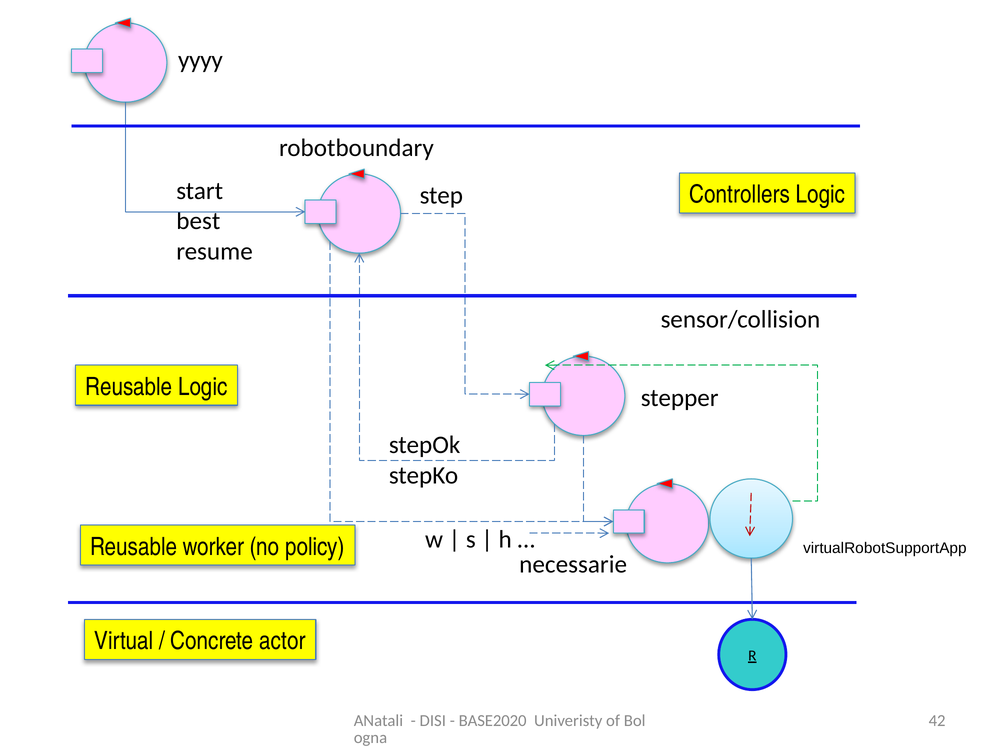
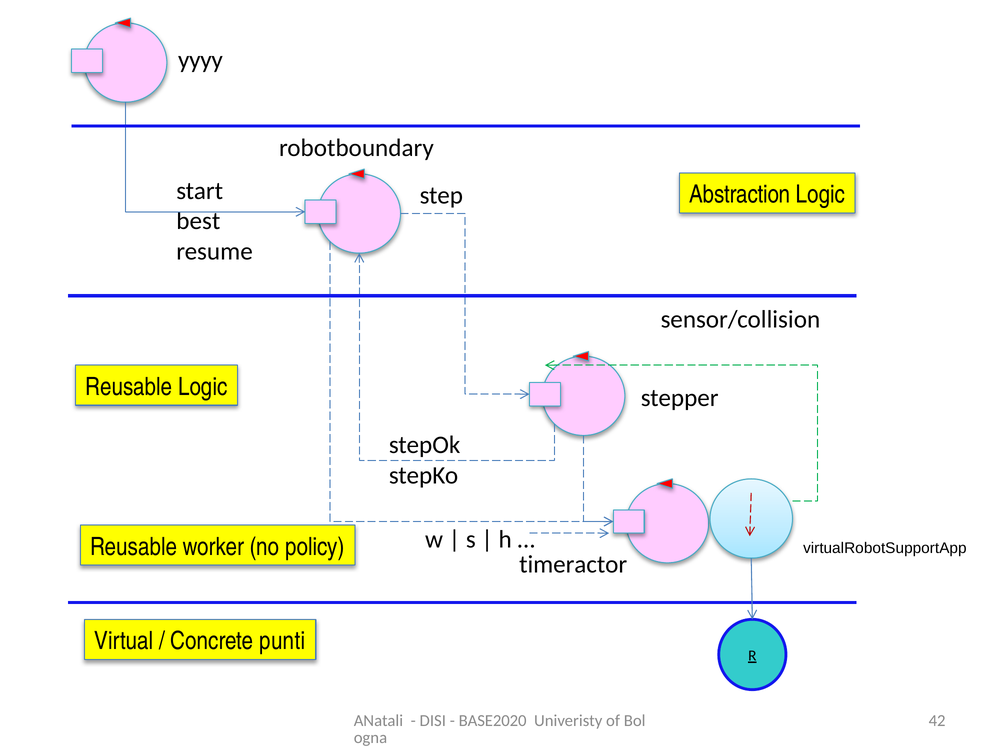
Controllers: Controllers -> Abstraction (740, 194)
necessarie: necessarie -> timeractor (573, 564)
actor: actor -> punti (282, 641)
